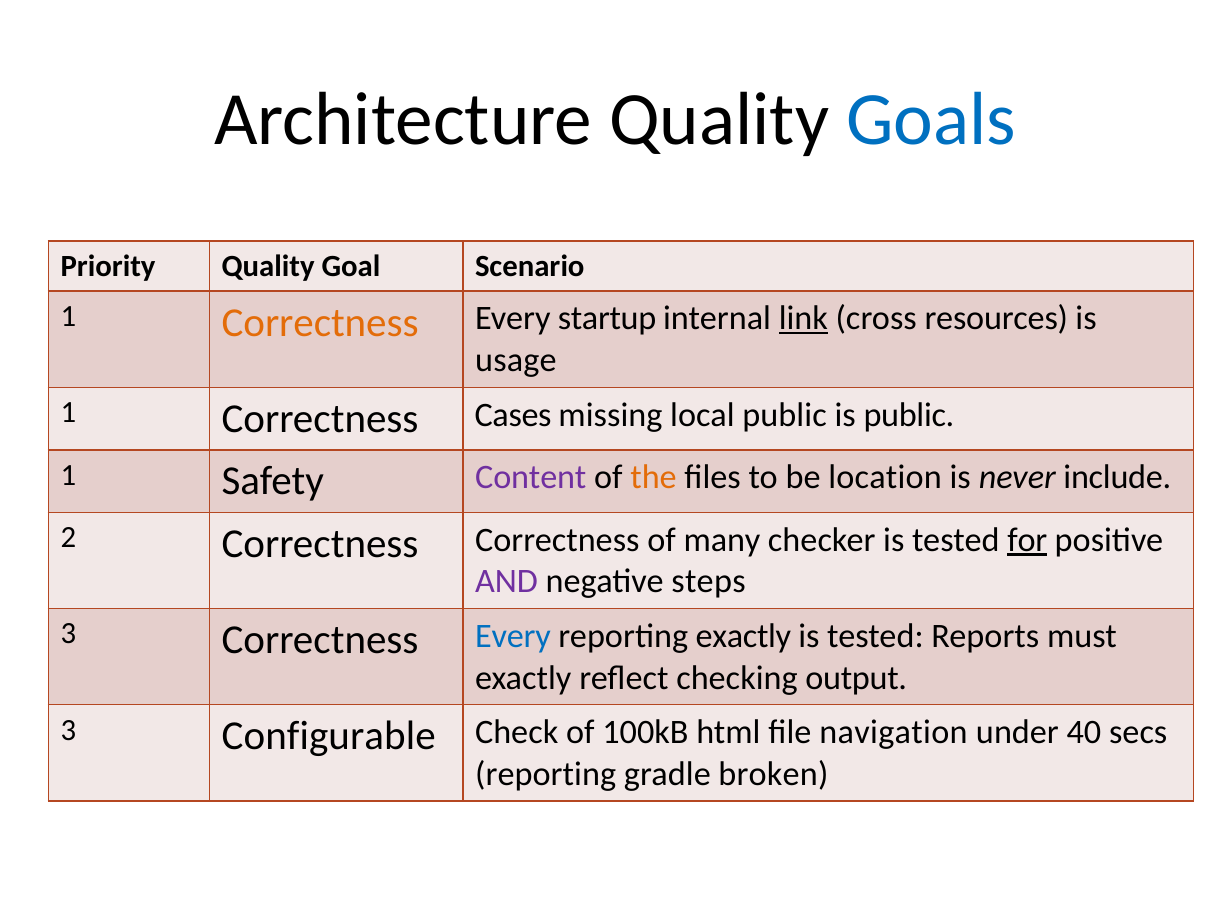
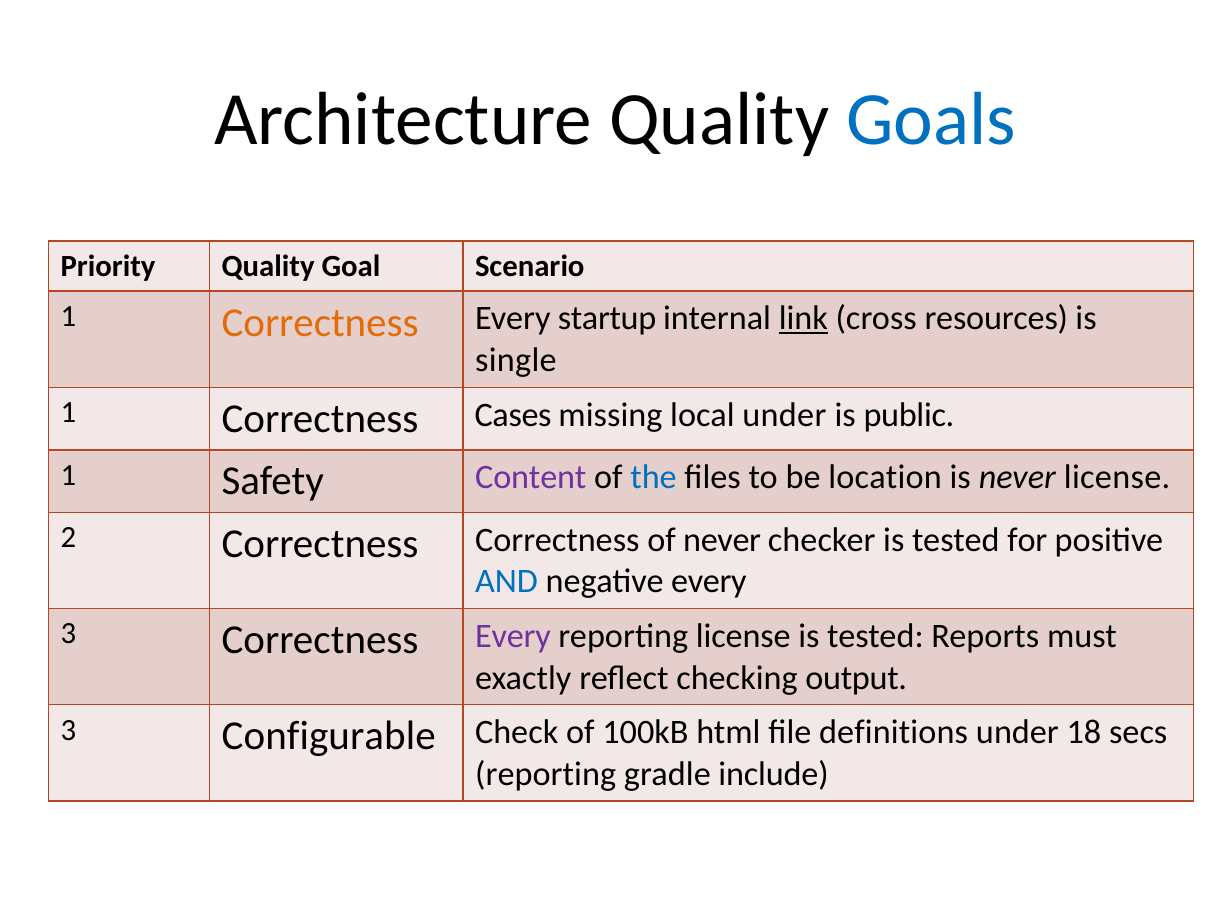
usage: usage -> single (516, 360)
local public: public -> under (784, 414)
the colour: orange -> blue (654, 477)
never include: include -> license (1117, 477)
of many: many -> never (722, 539)
for underline: present -> none (1027, 539)
AND colour: purple -> blue (507, 581)
negative steps: steps -> every (709, 581)
Every colour: blue -> purple (513, 635)
reporting exactly: exactly -> license (743, 635)
navigation: navigation -> definitions (894, 732)
40: 40 -> 18 (1084, 732)
broken: broken -> include (774, 773)
